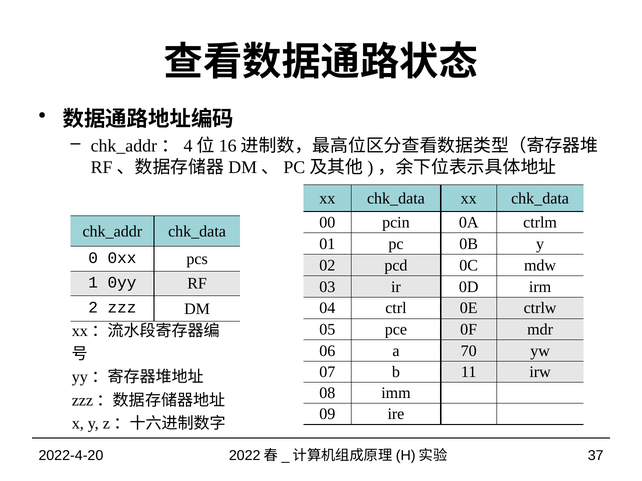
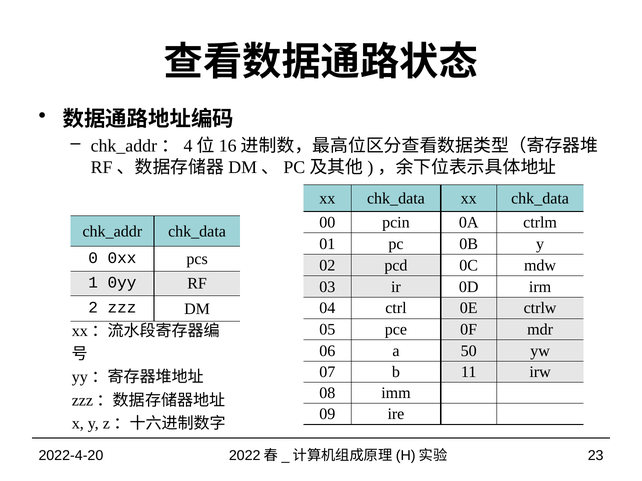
70: 70 -> 50 (469, 351)
37: 37 -> 23 (596, 456)
